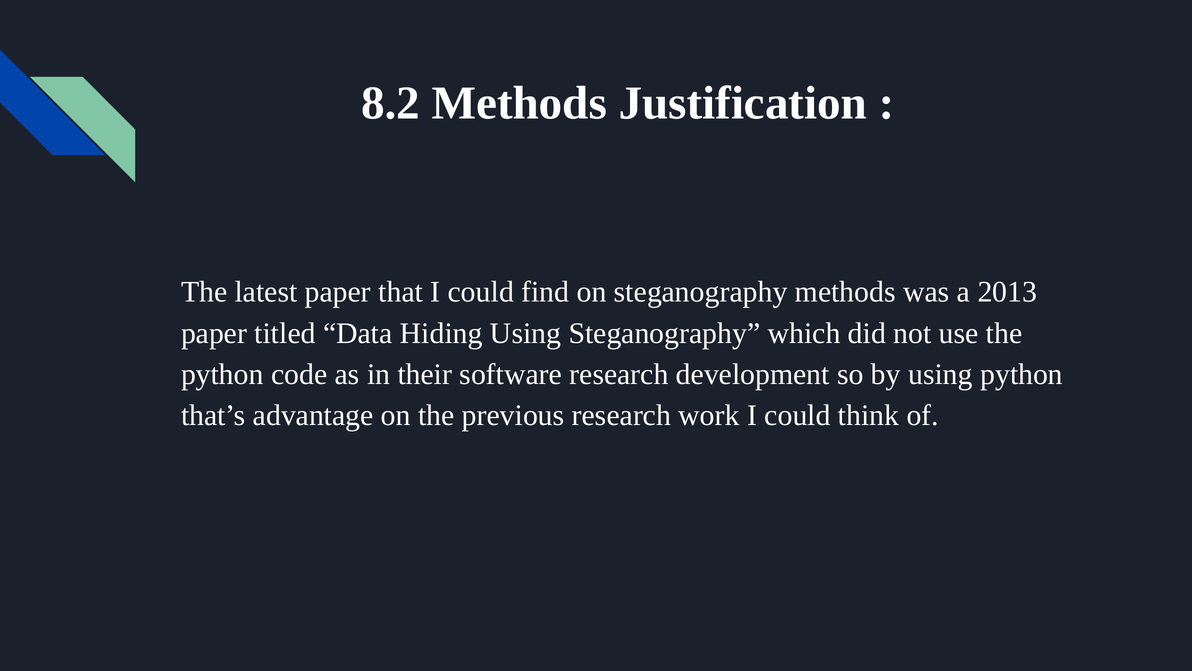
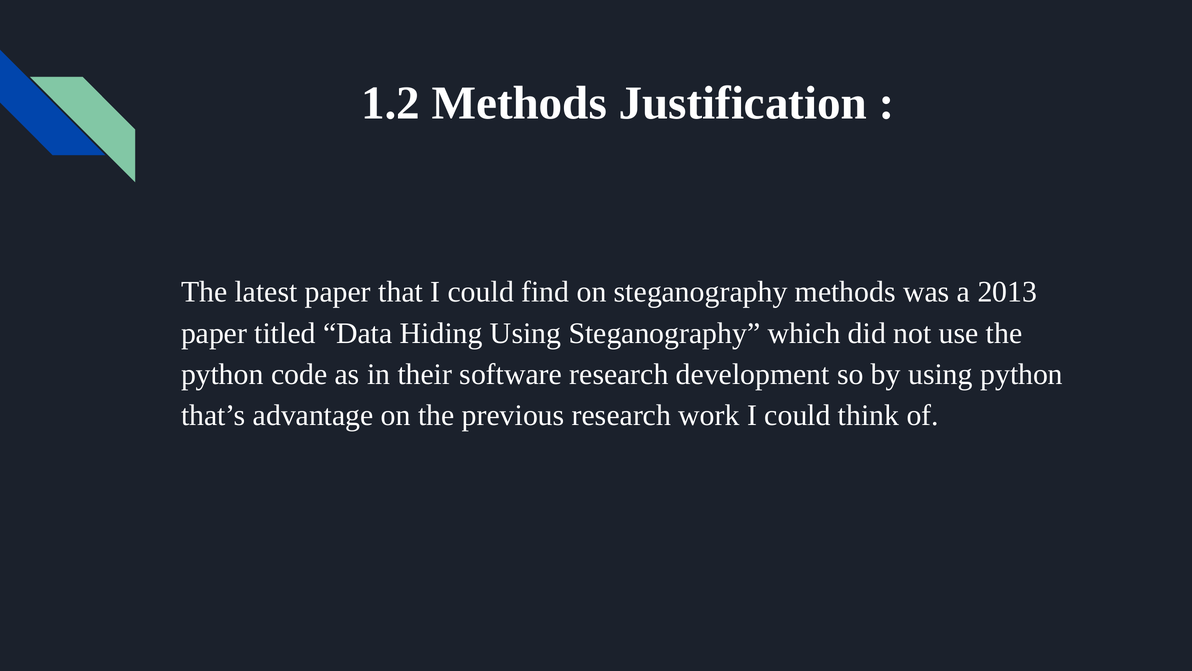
8.2: 8.2 -> 1.2 (391, 103)
